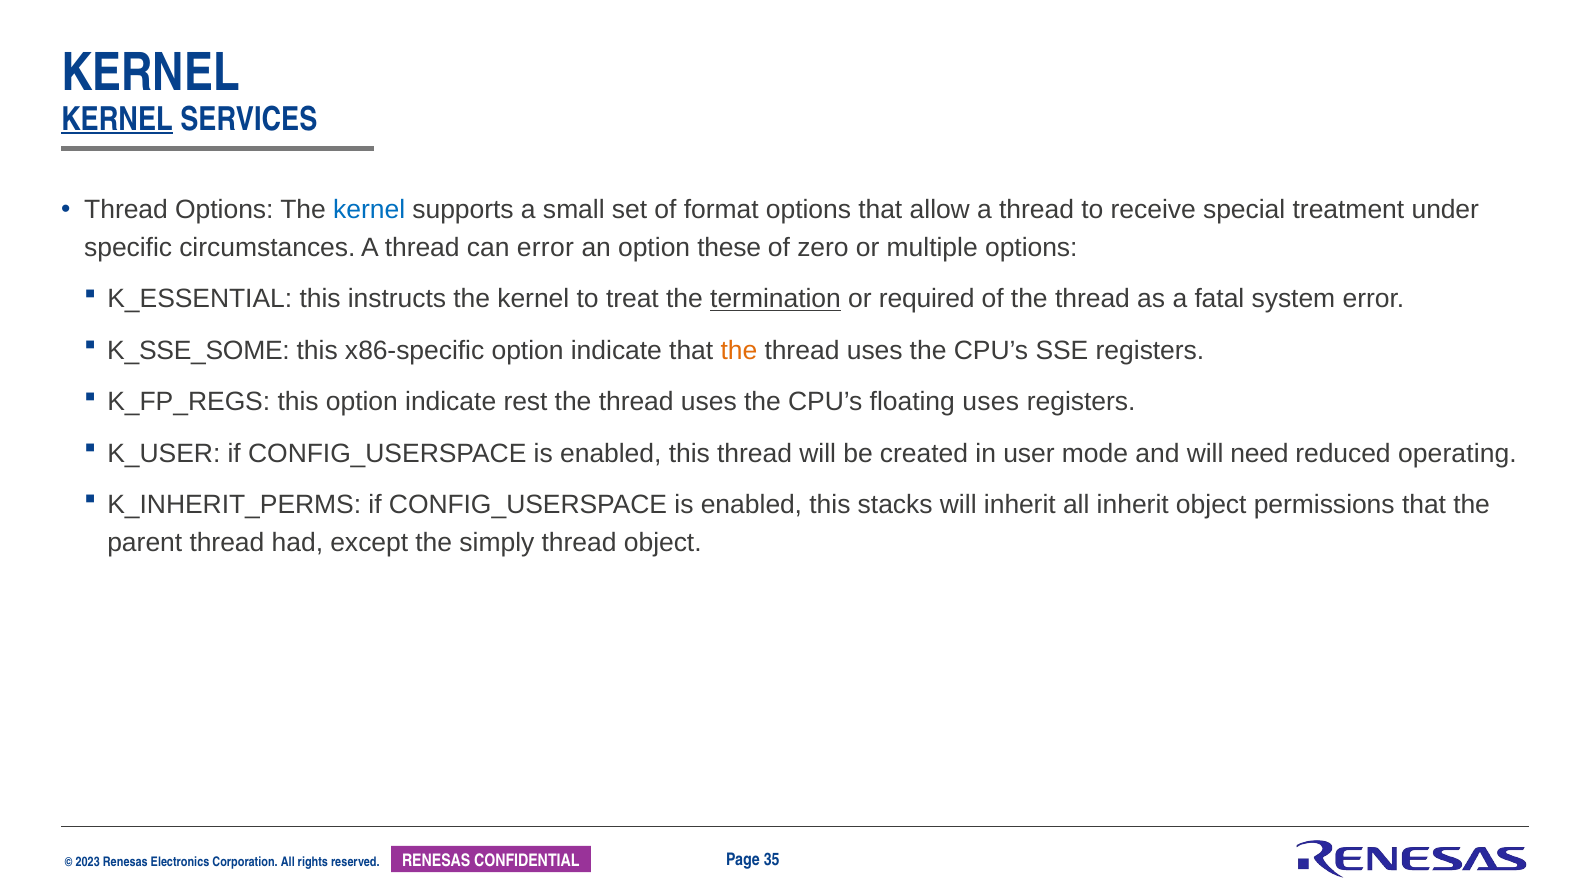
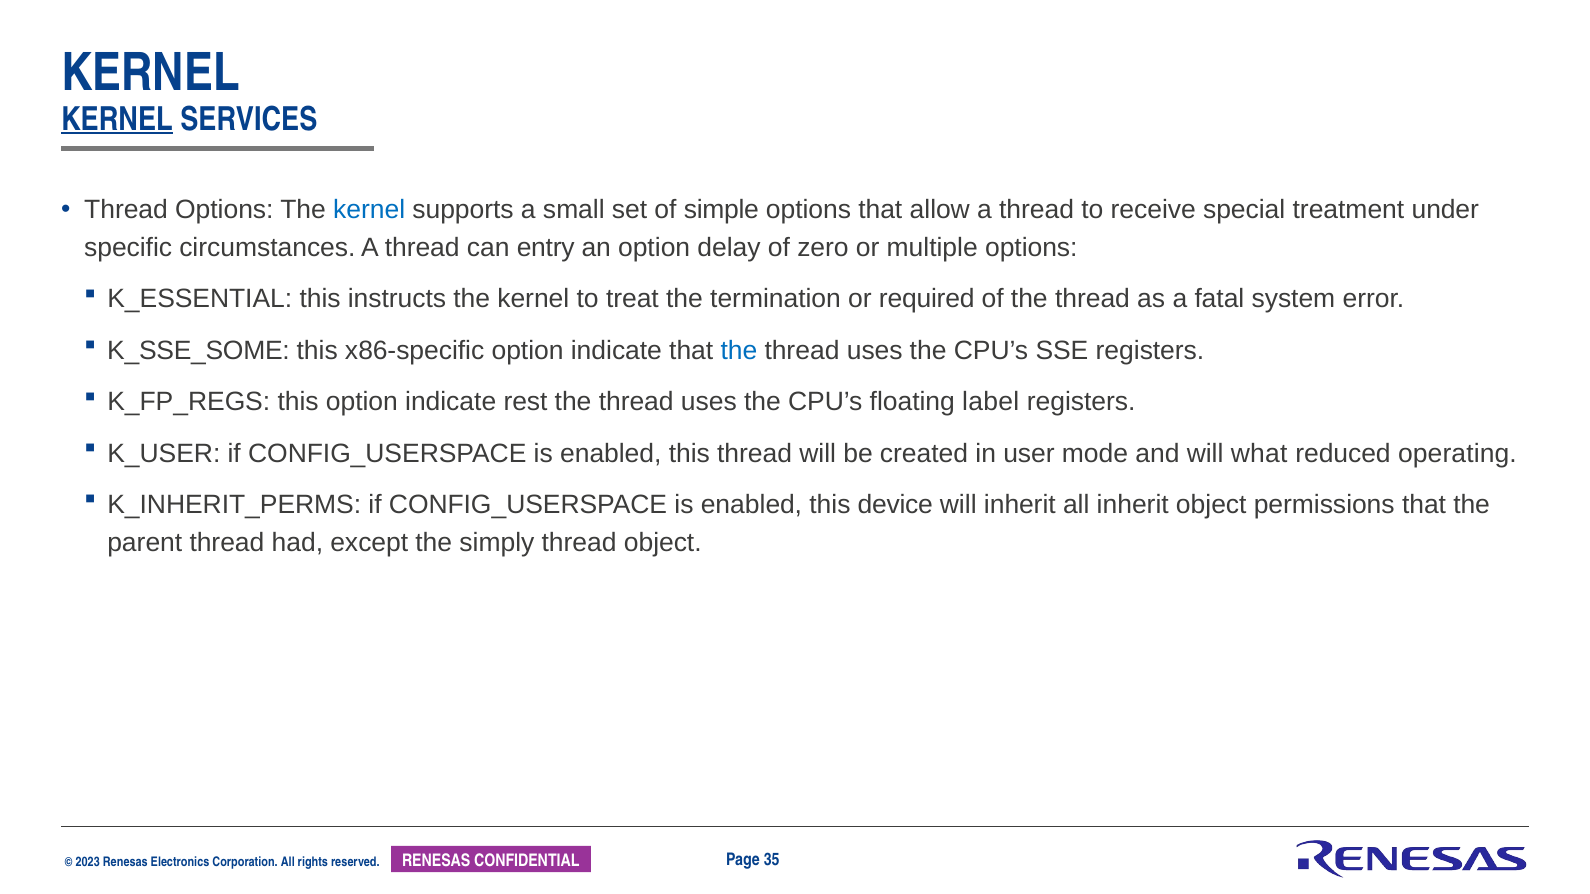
format: format -> simple (721, 210)
can error: error -> entry (546, 248)
these: these -> delay (729, 248)
termination underline: present -> none (776, 299)
the colour: orange -> blue (739, 351)
floating uses: uses -> label (991, 402)
need: need -> what (1259, 453)
stacks: stacks -> device (895, 505)
